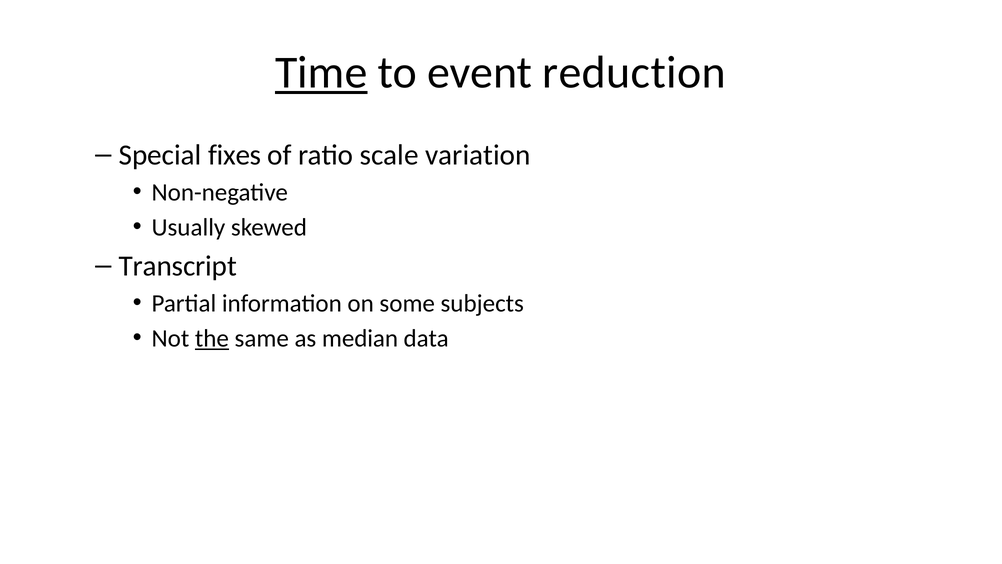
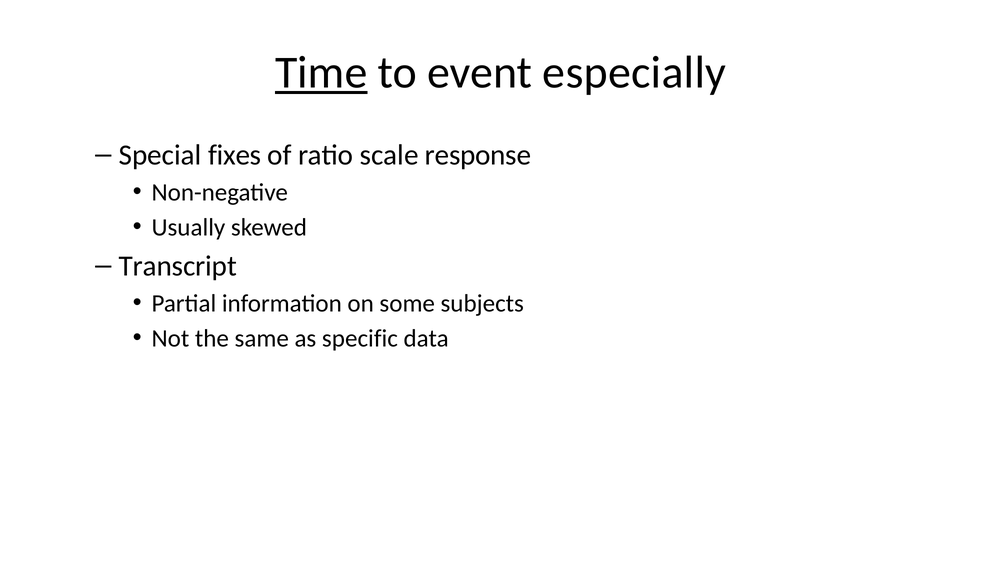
reduction: reduction -> especially (634, 73)
variation: variation -> response (478, 155)
the underline: present -> none (212, 338)
median: median -> specific (360, 338)
